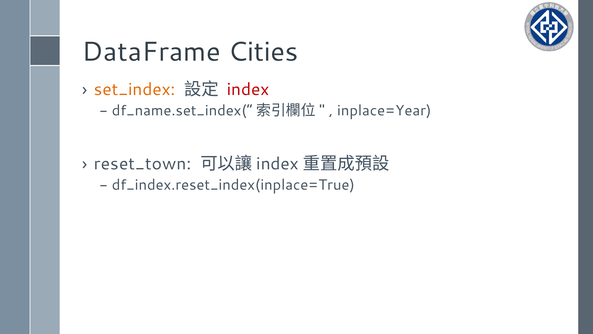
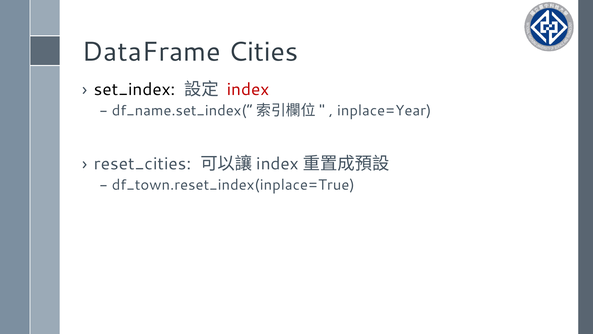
set_index colour: orange -> black (135, 89)
reset_town: reset_town -> reset_cities (143, 164)
df_index.reset_index(inplace=True: df_index.reset_index(inplace=True -> df_town.reset_index(inplace=True (233, 185)
